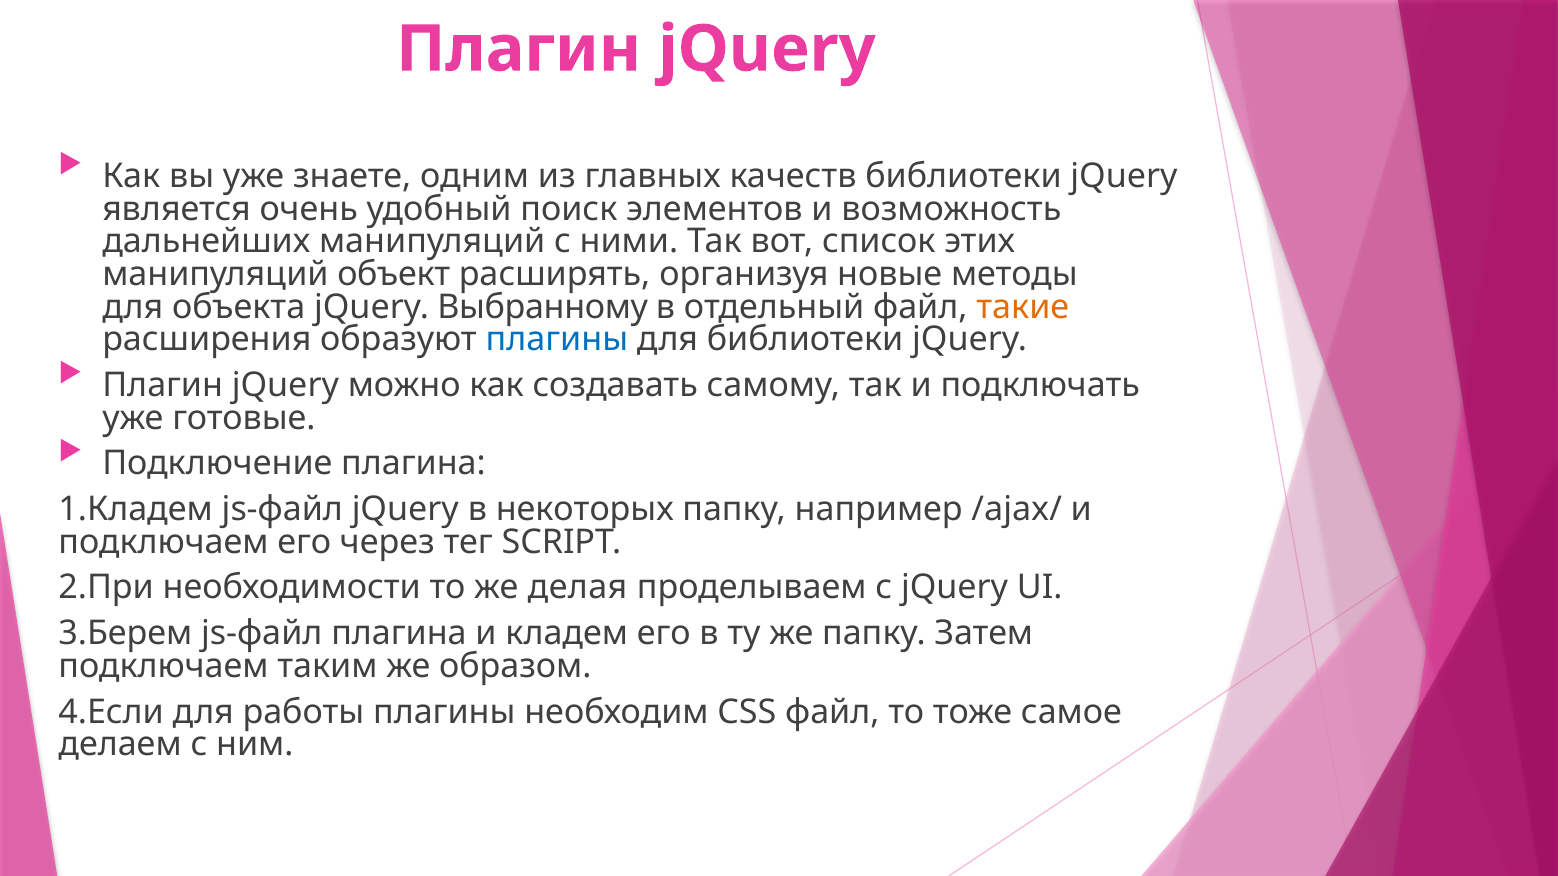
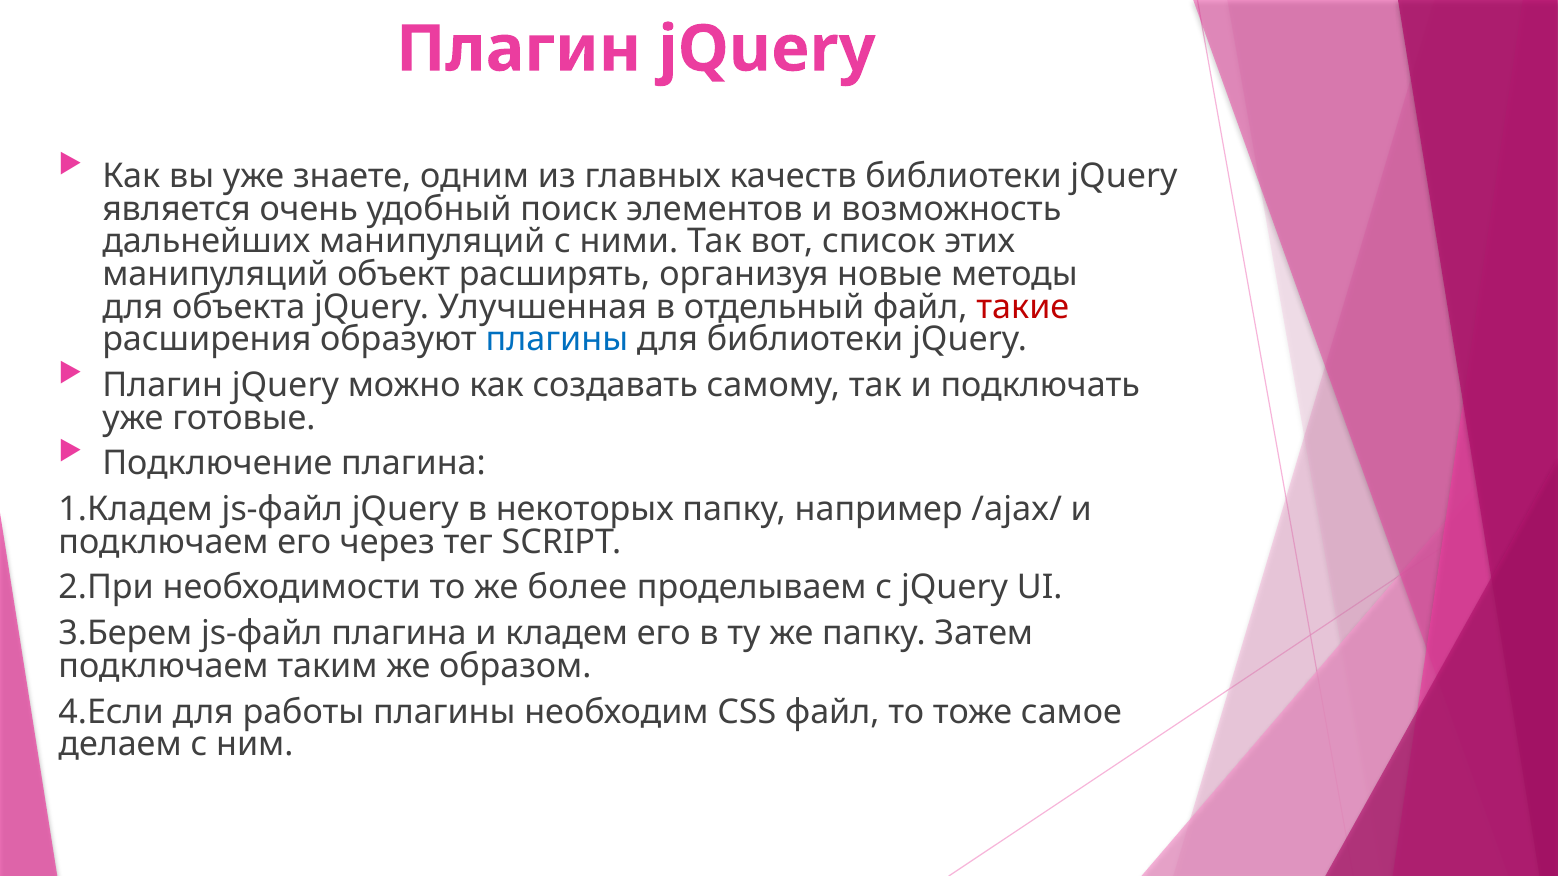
Выбранному: Выбранному -> Улучшенная (542, 307)
такие colour: orange -> red (1023, 307)
делая: делая -> более (577, 588)
